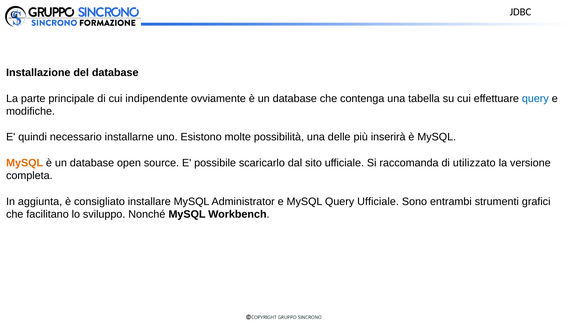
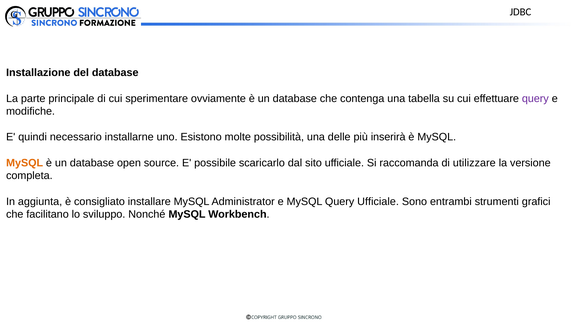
indipendente: indipendente -> sperimentare (157, 99)
query colour: blue -> purple (535, 99)
utilizzato: utilizzato -> utilizzare (474, 163)
